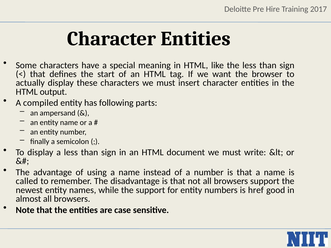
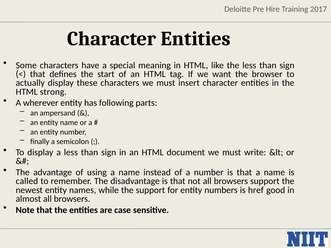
output: output -> strong (53, 92)
compiled: compiled -> wherever (41, 103)
